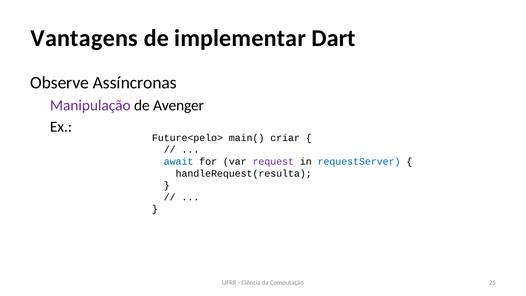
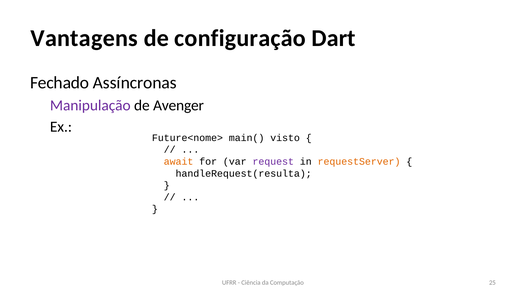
implementar: implementar -> configuração (240, 38)
Observe: Observe -> Fechado (60, 83)
Future<pelo>: Future<pelo> -> Future<nome> (187, 138)
criar: criar -> visto (285, 138)
await colour: blue -> orange (179, 162)
requestServer colour: blue -> orange (359, 162)
